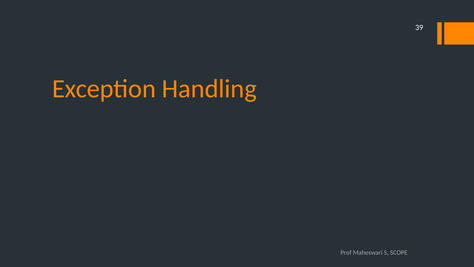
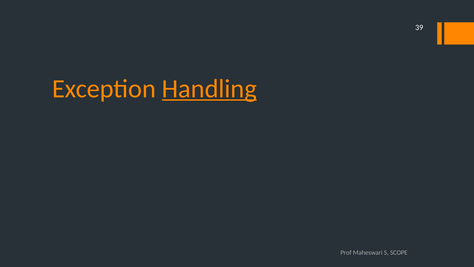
Handling underline: none -> present (209, 89)
